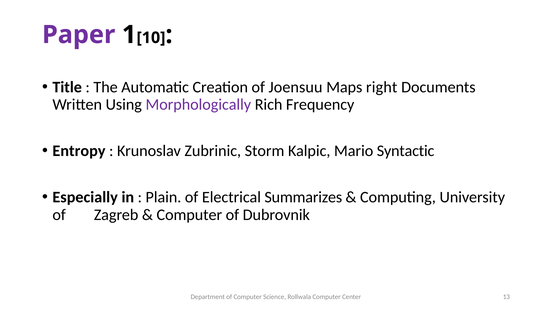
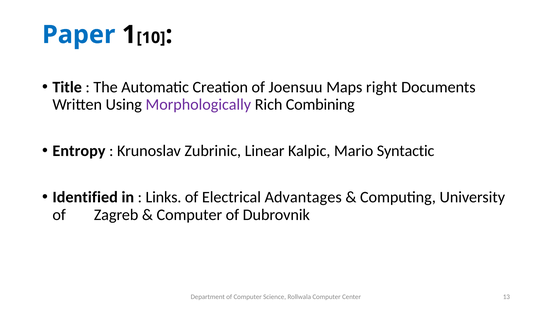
Paper colour: purple -> blue (79, 35)
Frequency: Frequency -> Combining (320, 104)
Storm: Storm -> Linear (265, 151)
Especially: Especially -> Identified (85, 197)
Plain: Plain -> Links (164, 197)
Summarizes: Summarizes -> Advantages (303, 197)
